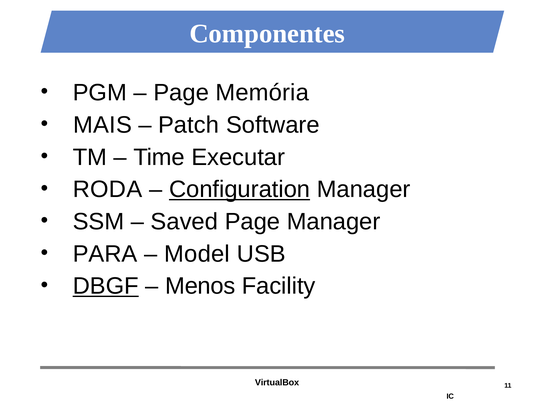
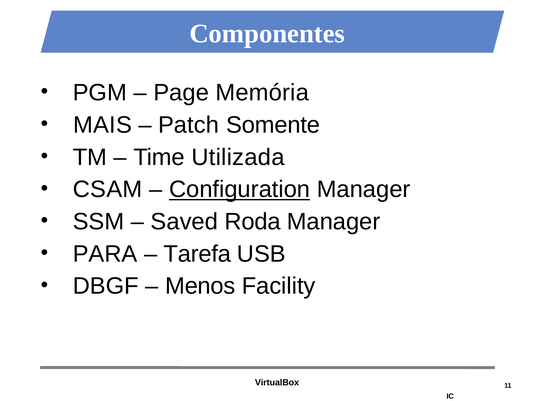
Software: Software -> Somente (273, 125)
Executar: Executar -> Utilizada (238, 157)
RODA: RODA -> CSAM (108, 189)
Saved Page: Page -> Roda (253, 222)
Model: Model -> Tarefa (197, 254)
DBGF underline: present -> none (106, 286)
